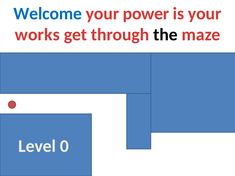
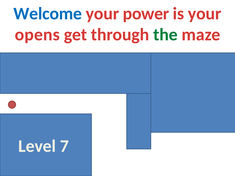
works: works -> opens (37, 35)
the colour: black -> green (165, 35)
0: 0 -> 7 (64, 146)
